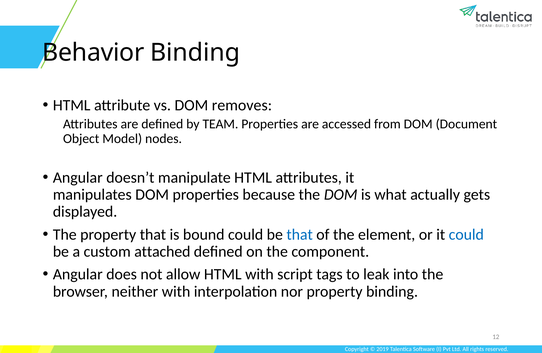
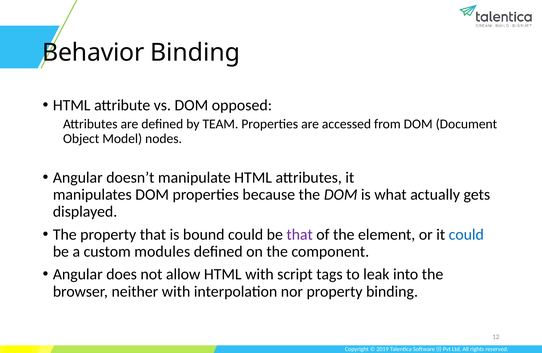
removes: removes -> opposed (242, 105)
that colour: blue -> purple (300, 234)
attached: attached -> modules (162, 251)
